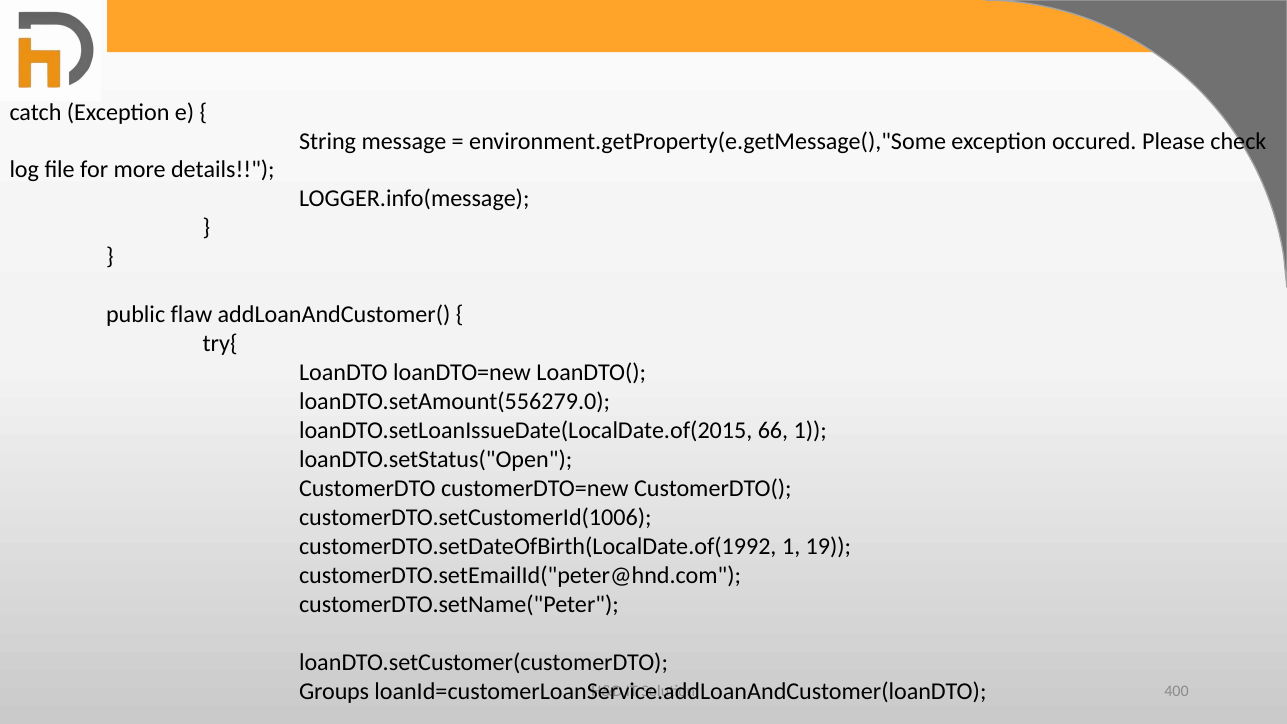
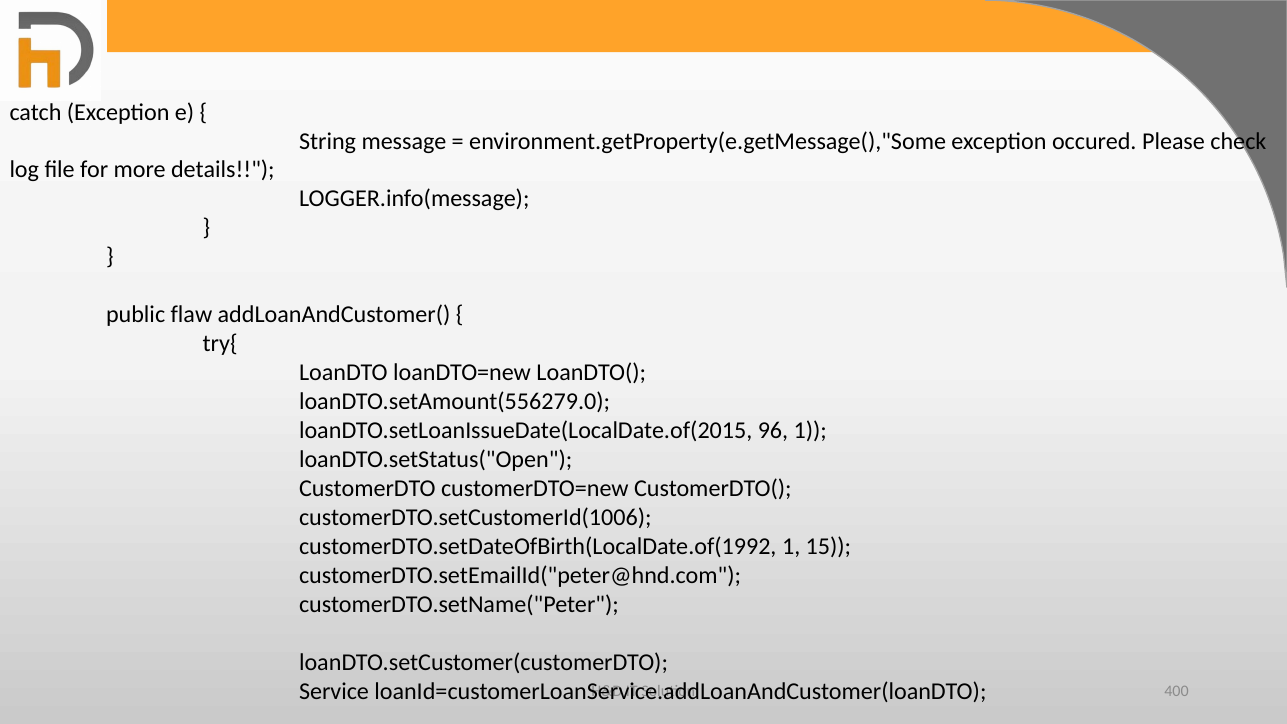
66: 66 -> 96 (773, 431)
19: 19 -> 15 (828, 546)
Groups: Groups -> Service (334, 691)
